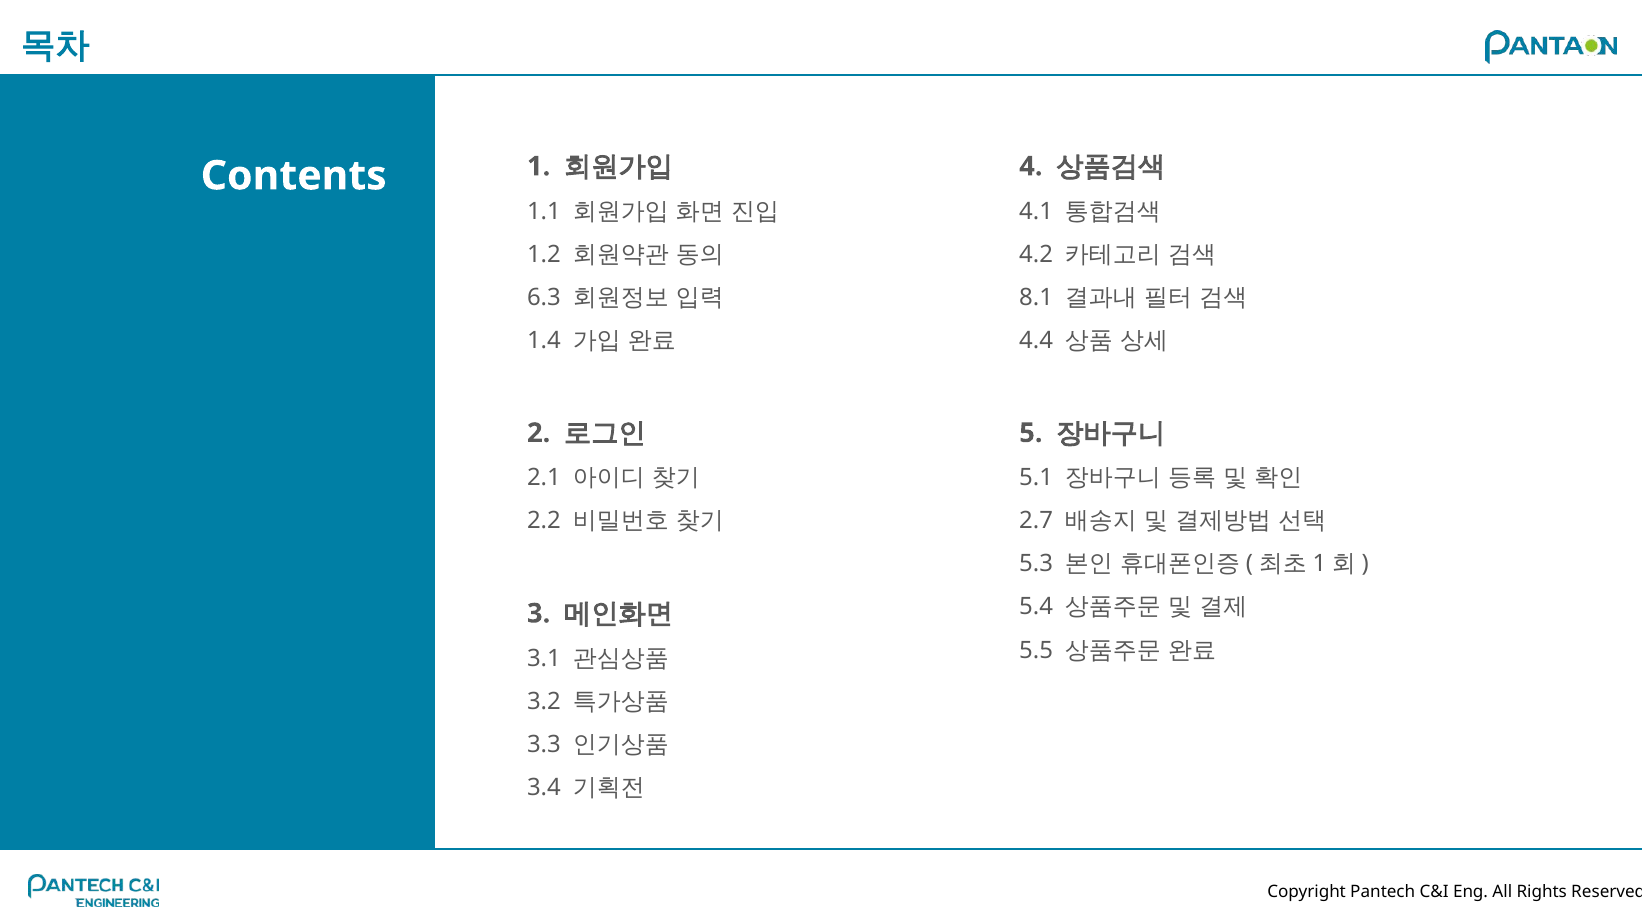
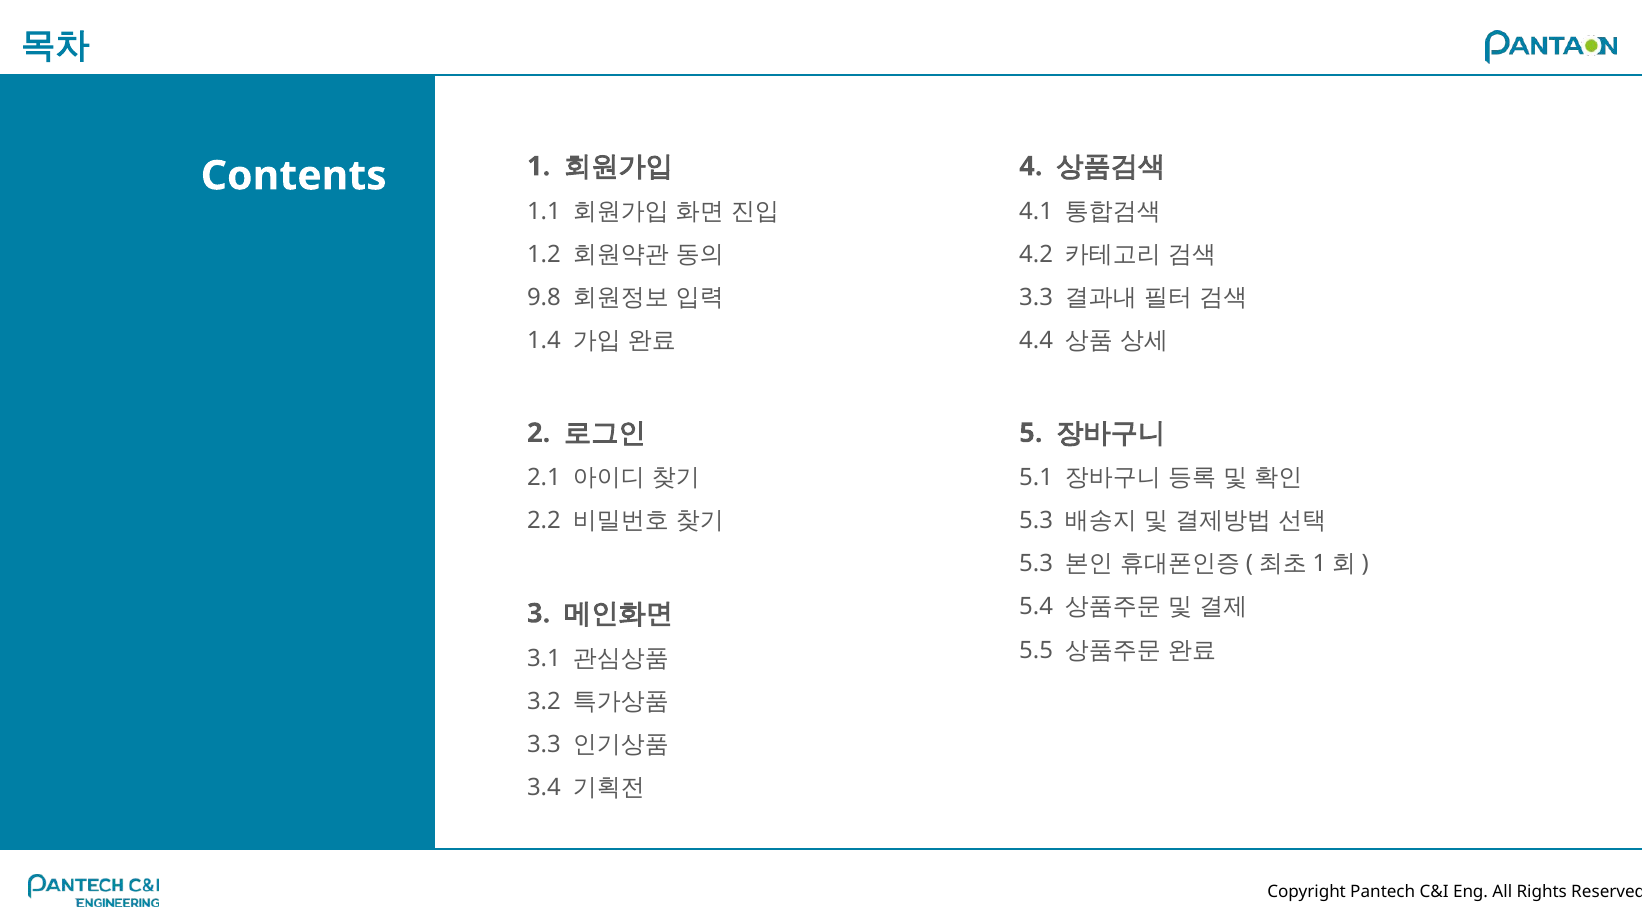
6.3: 6.3 -> 9.8 (544, 298)
8.1: 8.1 -> 3.3 (1036, 298)
2.7: 2.7 -> 5.3 (1036, 521)
